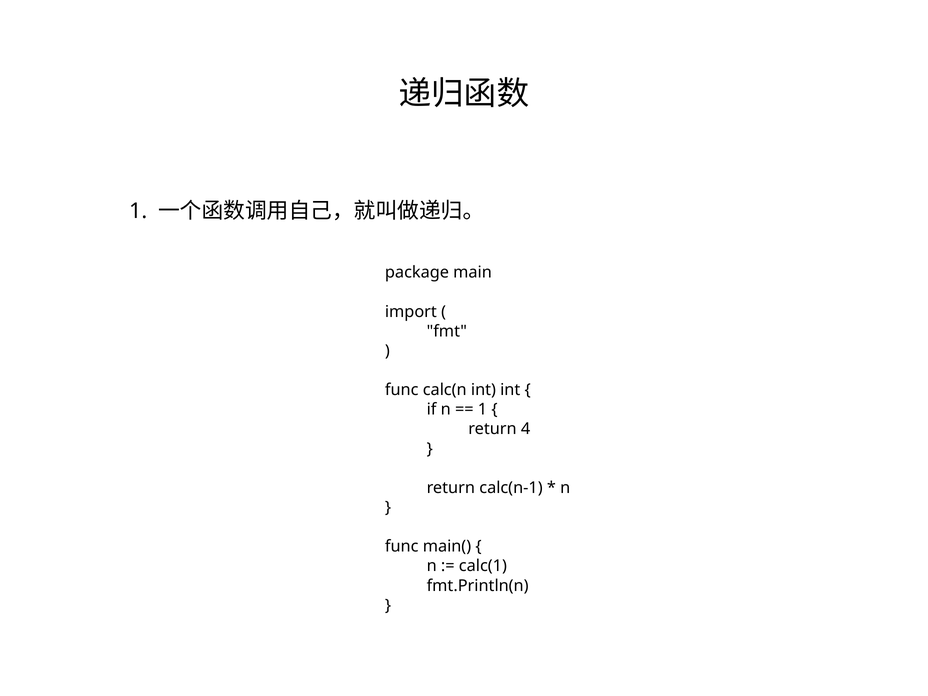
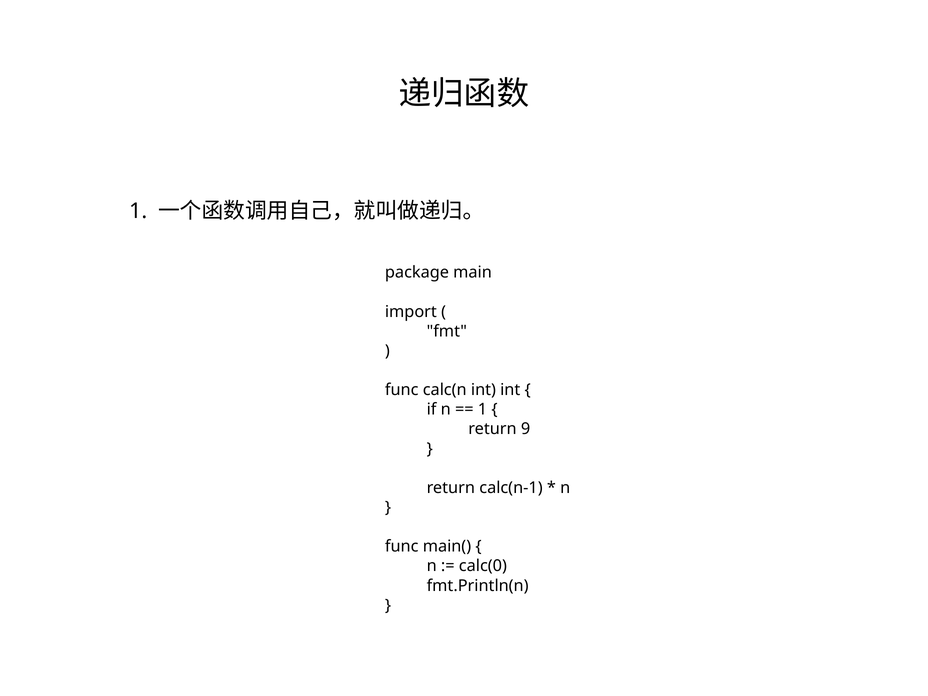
4: 4 -> 9 (526, 429)
calc(1: calc(1 -> calc(0 (483, 566)
